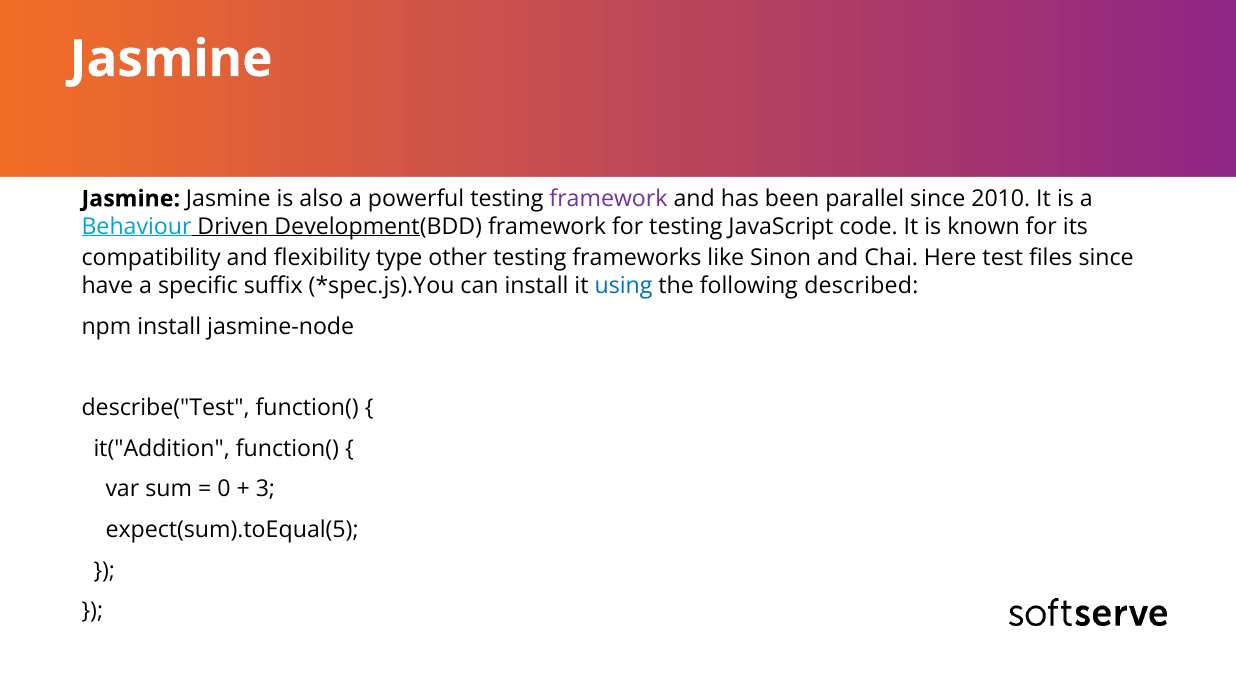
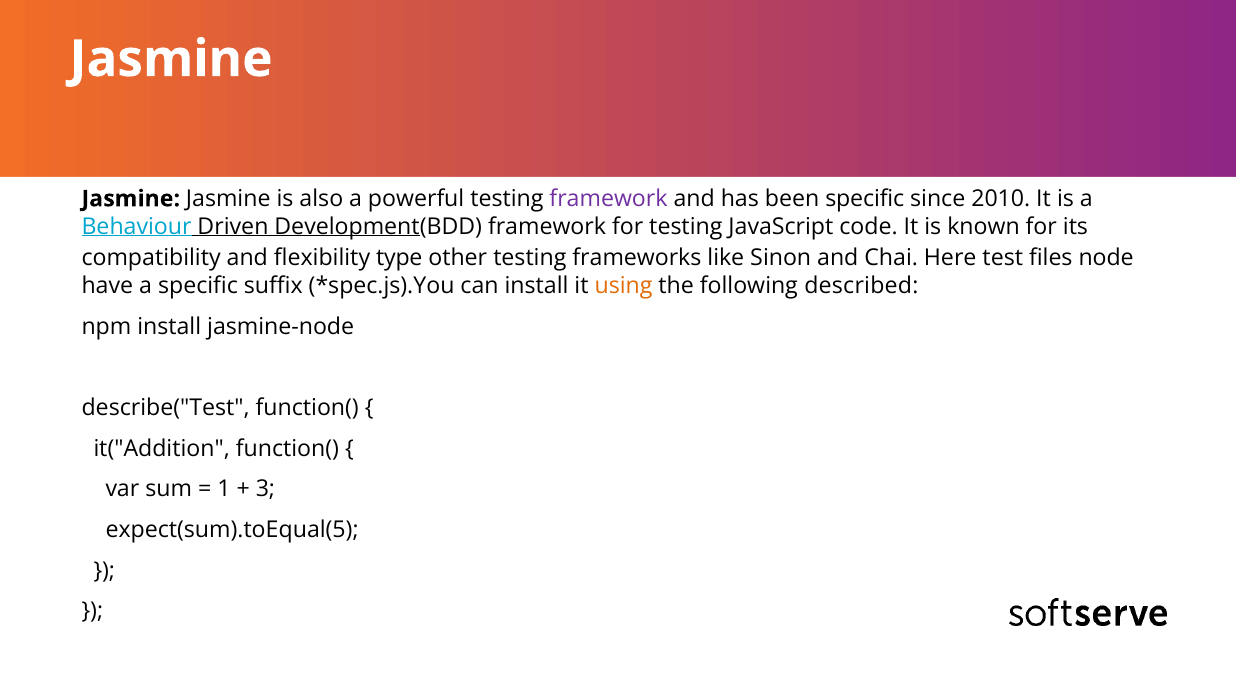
been parallel: parallel -> specific (865, 199)
files since: since -> node (1106, 258)
using colour: blue -> orange (624, 286)
0: 0 -> 1 (224, 489)
